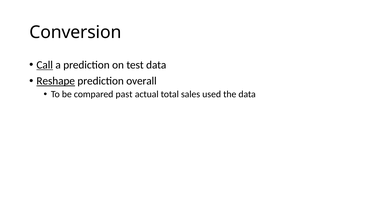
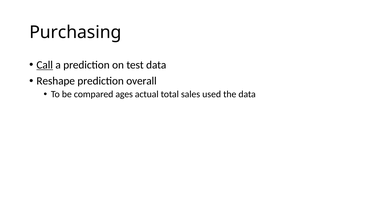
Conversion: Conversion -> Purchasing (75, 32)
Reshape underline: present -> none (56, 81)
past: past -> ages (124, 94)
